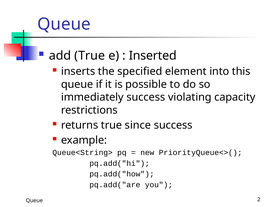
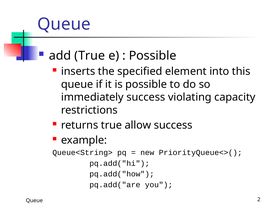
Inserted: Inserted -> Possible (153, 56)
since: since -> allow (138, 126)
